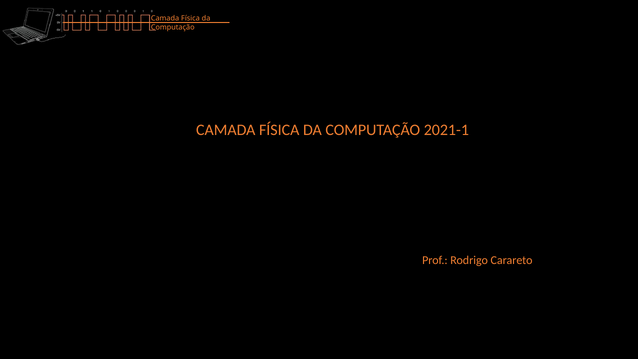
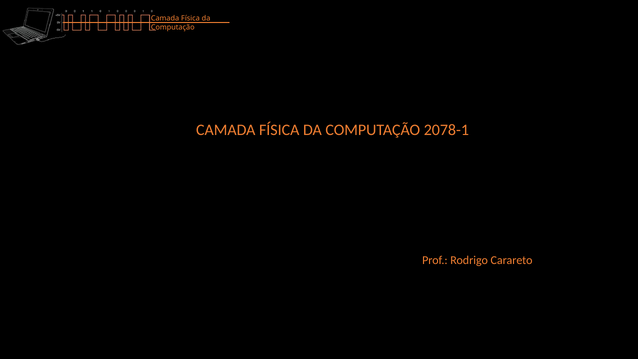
2021-1: 2021-1 -> 2078-1 (446, 130)
